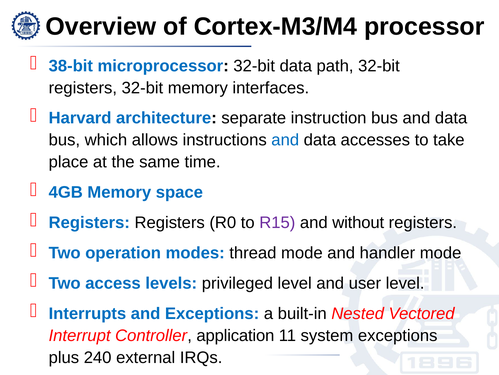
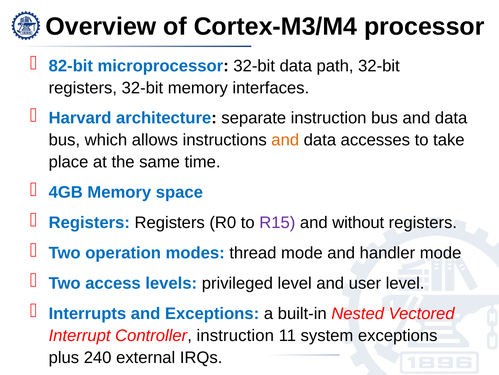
38-bit: 38-bit -> 82-bit (71, 66)
and colour: blue -> orange (285, 140)
Controller application: application -> instruction (235, 335)
